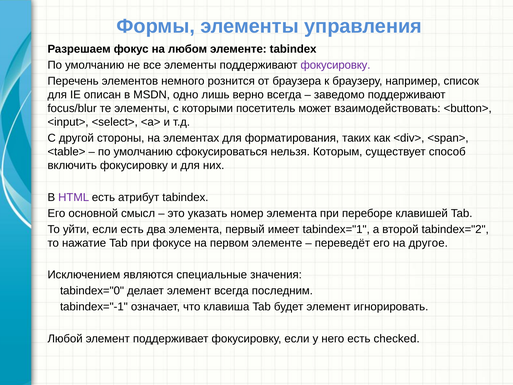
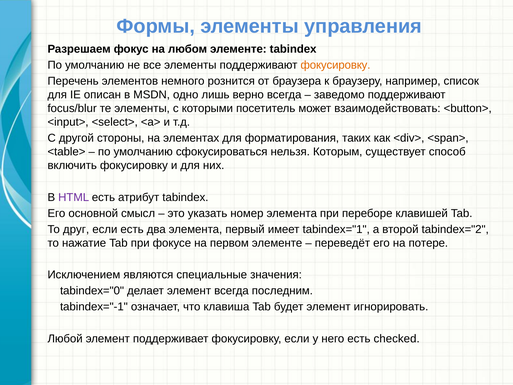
фокусировку colour: purple -> orange (335, 65)
уйти: уйти -> друг (76, 229)
другое: другое -> потере (428, 243)
